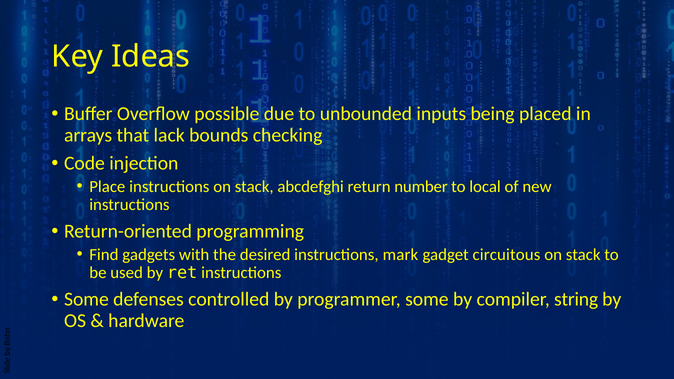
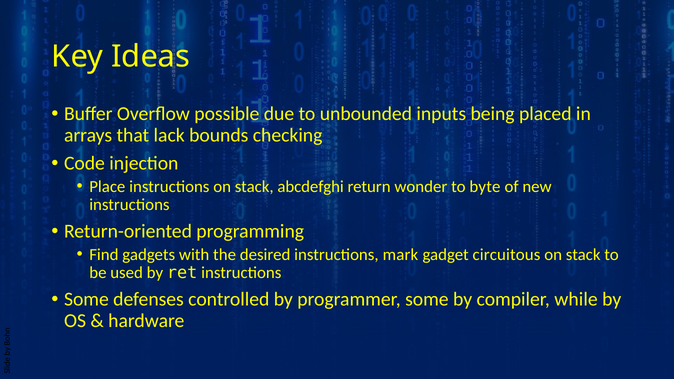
number: number -> wonder (421, 187)
local: local -> byte (485, 187)
string: string -> while (576, 300)
